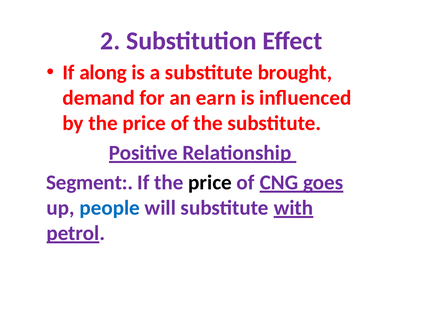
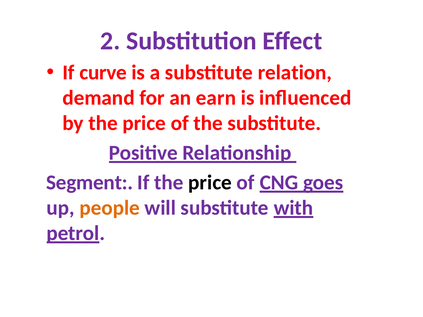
along: along -> curve (103, 73)
brought: brought -> relation (295, 73)
people colour: blue -> orange (110, 208)
